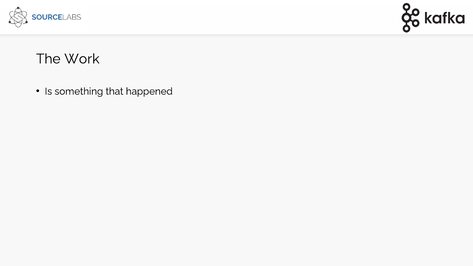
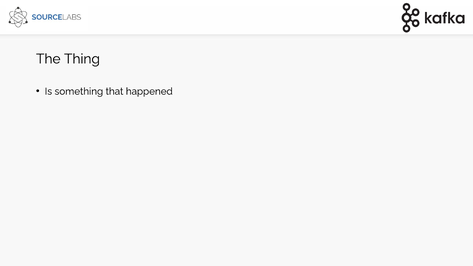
Work: Work -> Thing (82, 59)
